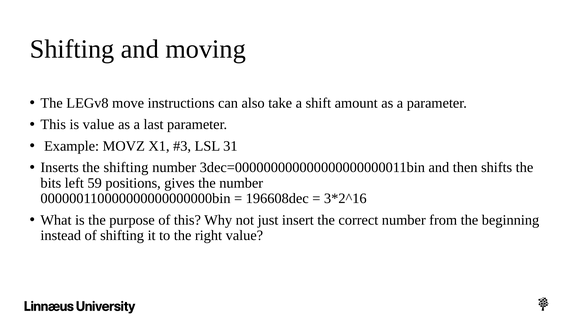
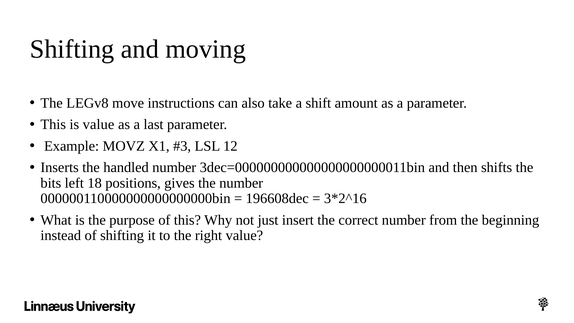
31: 31 -> 12 (230, 146)
the shifting: shifting -> handled (126, 167)
59: 59 -> 18 (95, 183)
